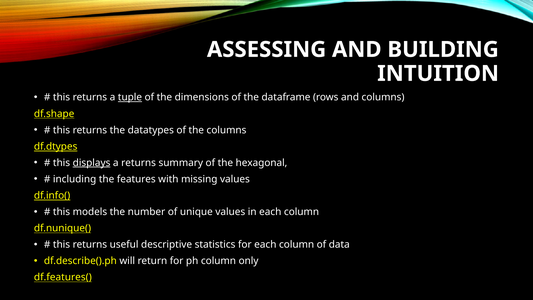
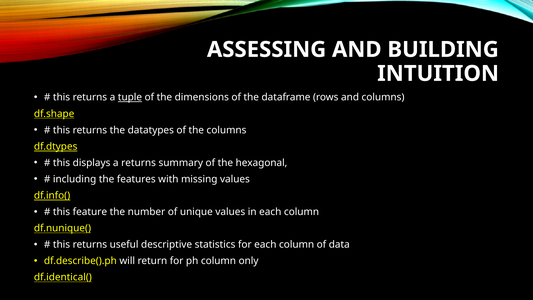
displays underline: present -> none (92, 163)
models: models -> feature (90, 212)
df.features(: df.features( -> df.identical( (63, 277)
